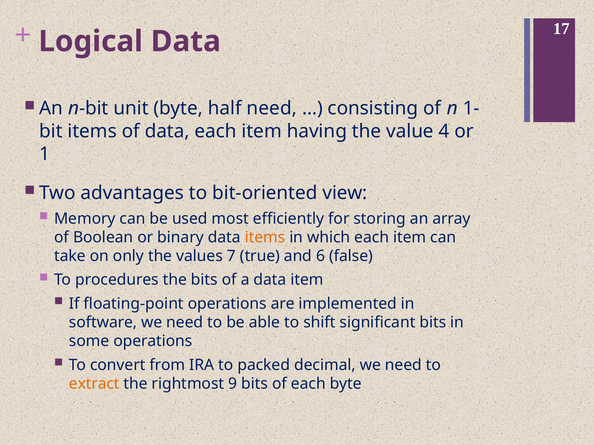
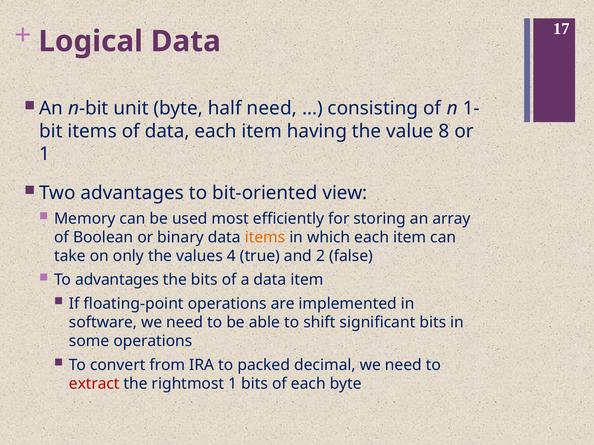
4: 4 -> 8 (444, 131)
7: 7 -> 4 (231, 256)
6: 6 -> 2 (321, 256)
To procedures: procedures -> advantages (117, 280)
extract colour: orange -> red (94, 384)
rightmost 9: 9 -> 1 (233, 384)
